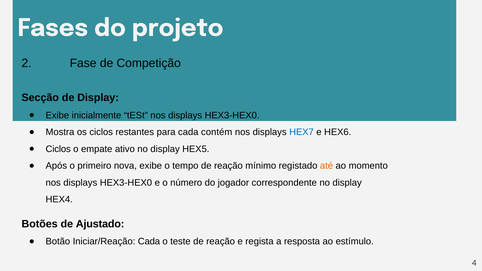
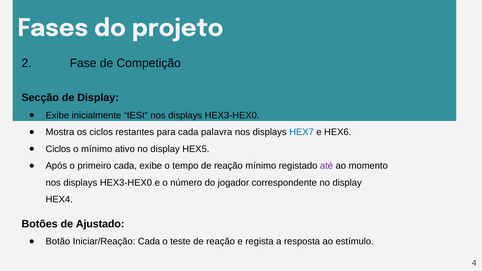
contém: contém -> palavra (217, 132)
o empate: empate -> mínimo (97, 149)
primeiro nova: nova -> cada (125, 166)
até colour: orange -> purple (326, 166)
